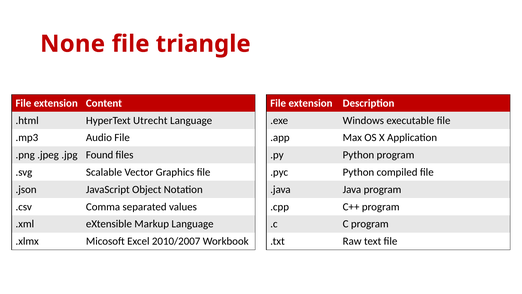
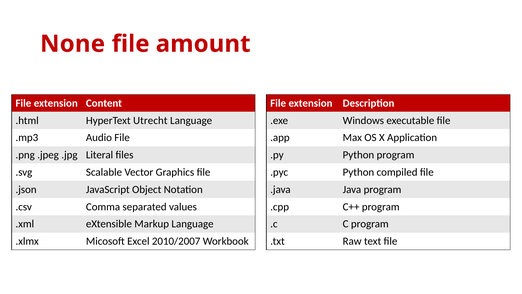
triangle: triangle -> amount (203, 44)
Found: Found -> Literal (100, 155)
